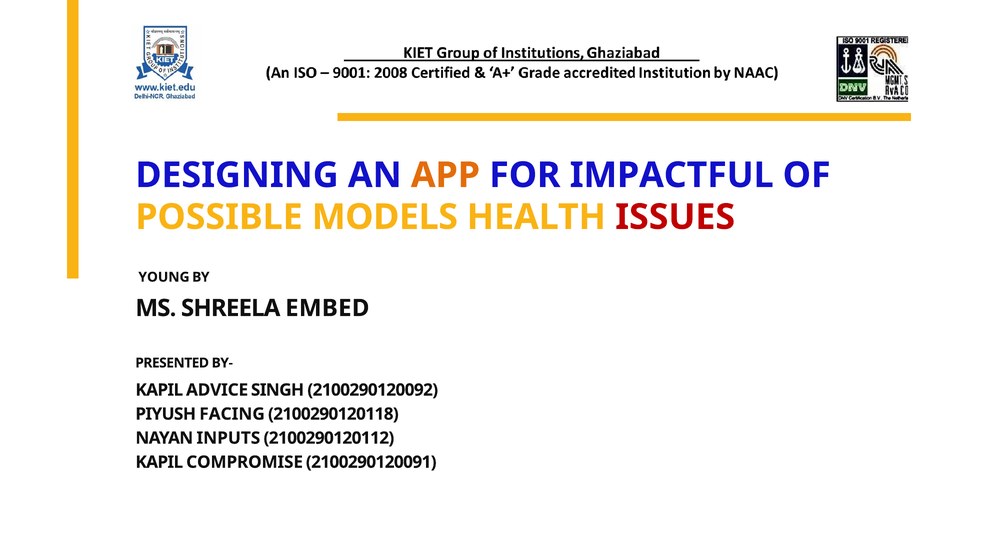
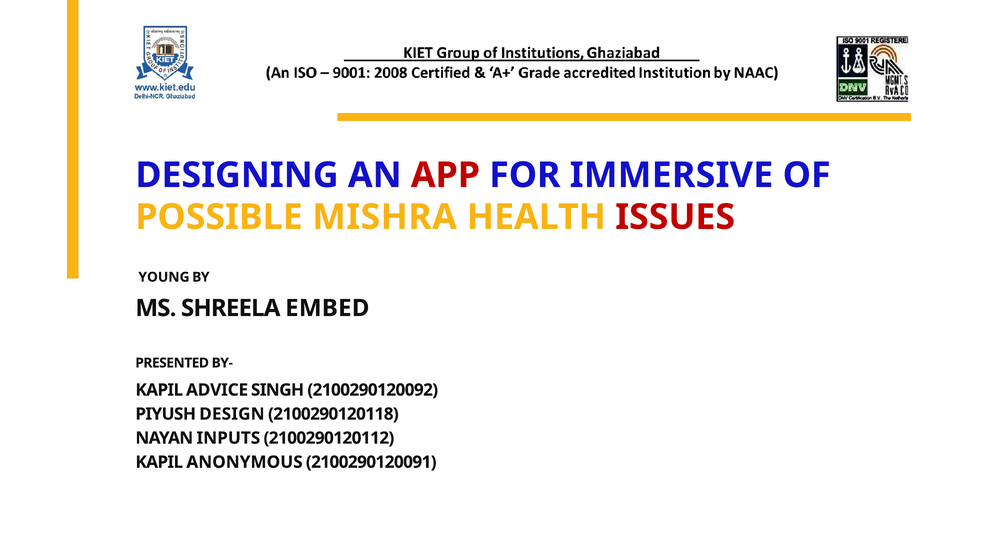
APP colour: orange -> red (445, 175)
IMPACTFUL: IMPACTFUL -> IMMERSIVE (671, 175)
MODELS: MODELS -> MISHRA (385, 217)
FACING: FACING -> DESIGN (232, 414)
COMPROMISE: COMPROMISE -> ANONYMOUS (245, 462)
